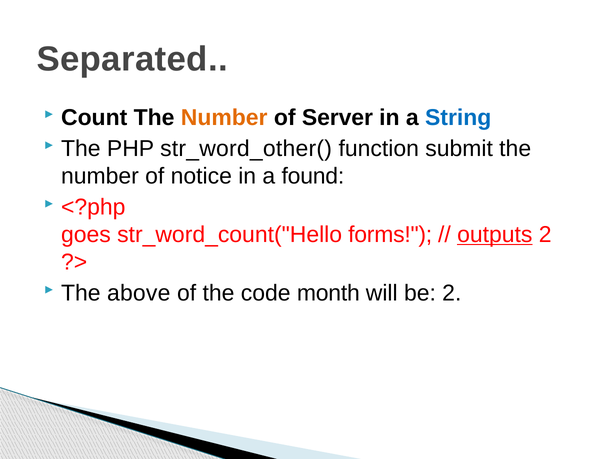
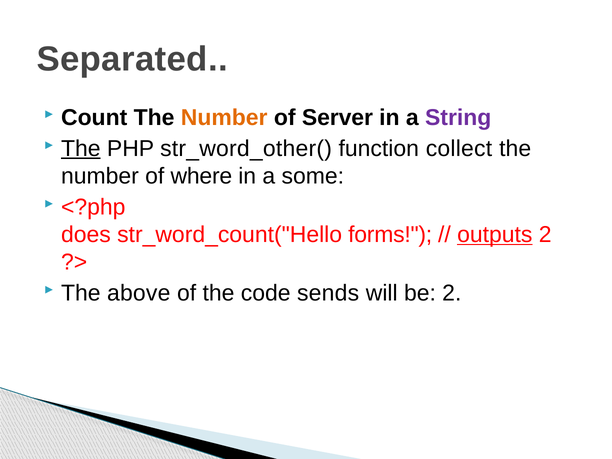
String colour: blue -> purple (458, 118)
The underline: none -> present (81, 149)
submit: submit -> collect (459, 149)
notice: notice -> where (201, 176)
found: found -> some (313, 176)
goes: goes -> does (86, 235)
month: month -> sends (328, 293)
